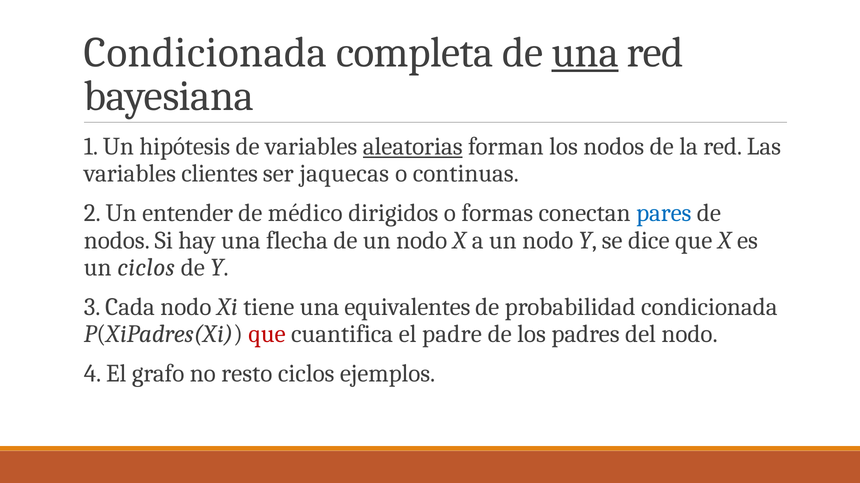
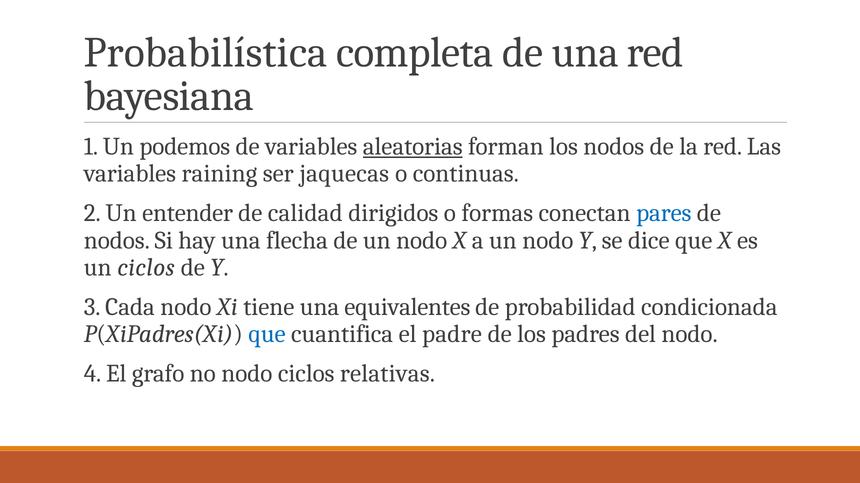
Condicionada: Condicionada -> Probabilística (206, 52)
una underline: present -> none (585, 52)
hipótesis: hipótesis -> podemos (185, 147)
clientes: clientes -> raining (219, 174)
médico: médico -> calidad (305, 214)
que colour: red -> blue (267, 334)
no resto: resto -> nodo (247, 374)
ejemplos: ejemplos -> relativas (387, 374)
